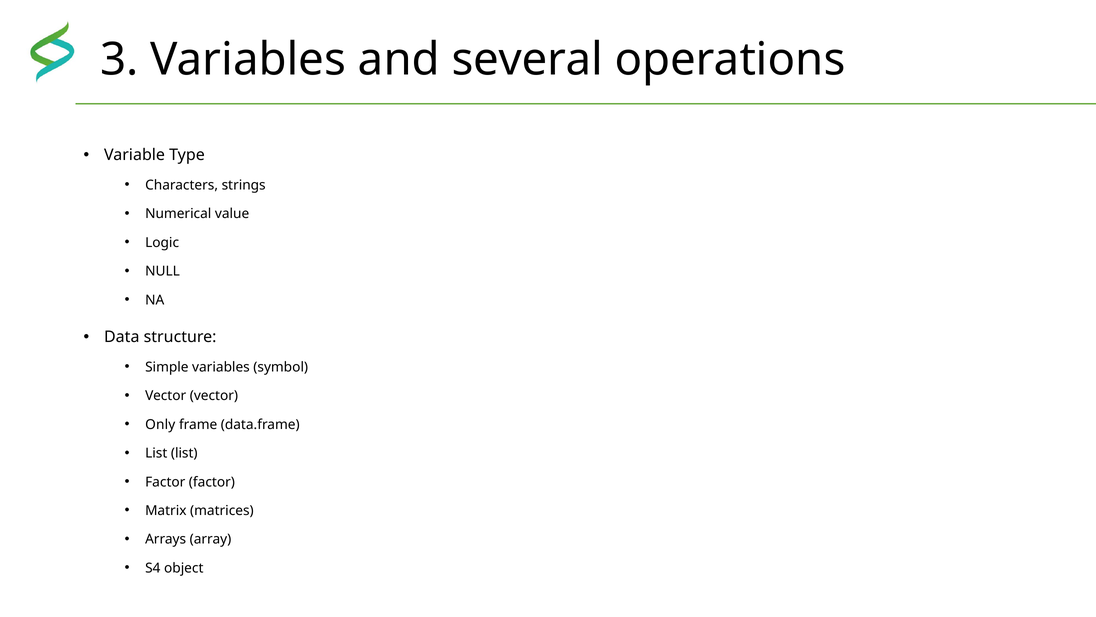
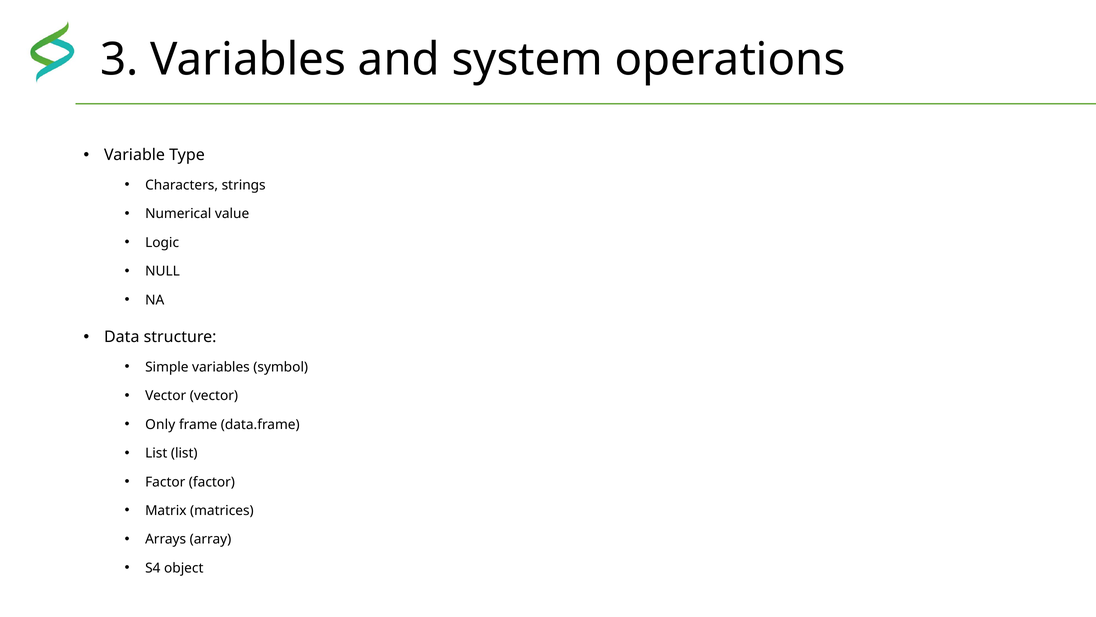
several: several -> system (527, 60)
